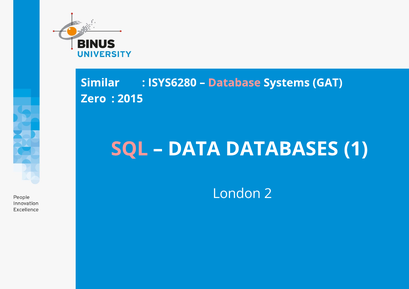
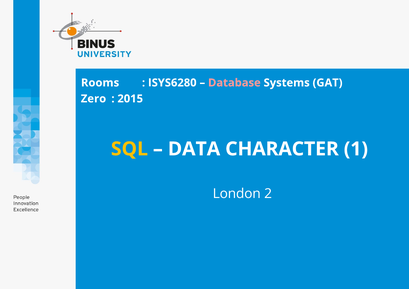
Similar: Similar -> Rooms (100, 83)
SQL colour: pink -> yellow (129, 149)
DATABASES: DATABASES -> CHARACTER (282, 149)
